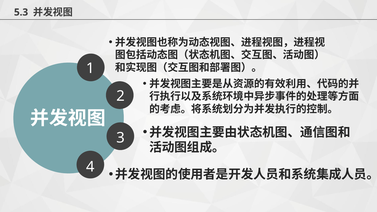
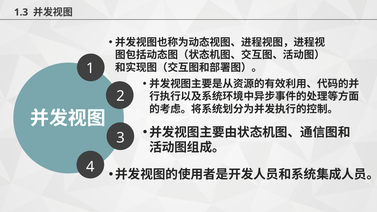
5.3: 5.3 -> 1.3 (21, 12)
